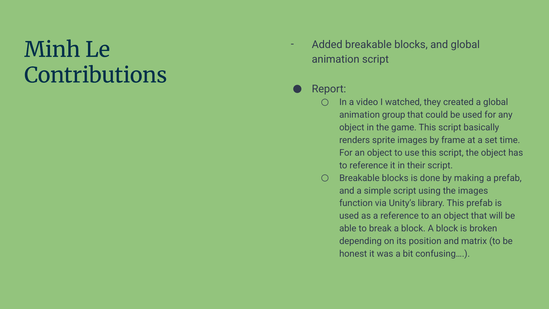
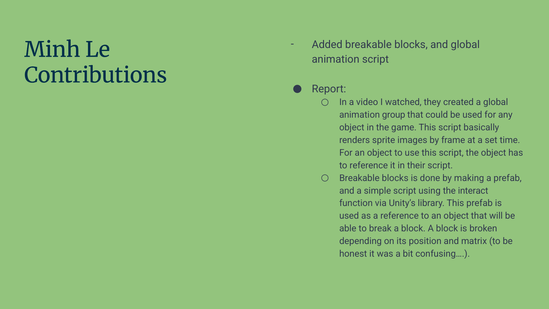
the images: images -> interact (473, 191)
